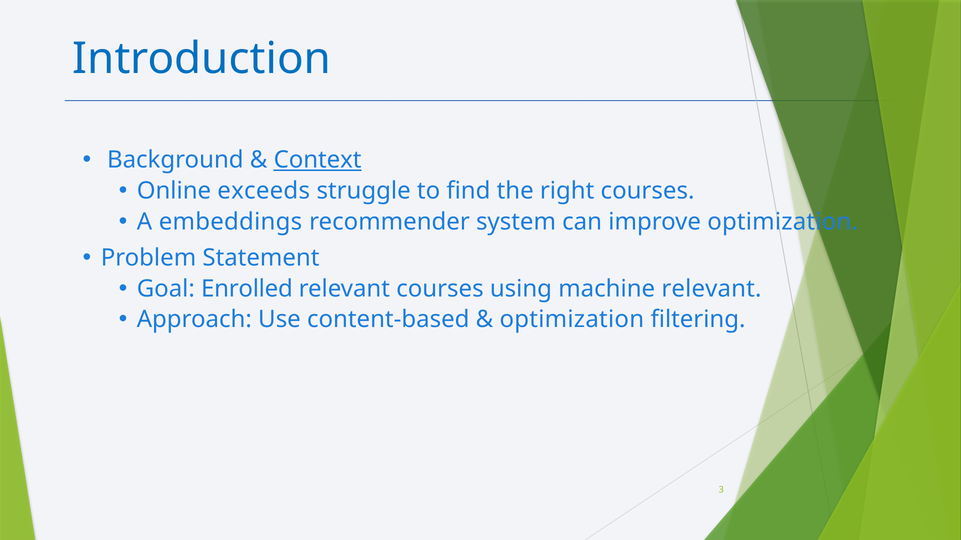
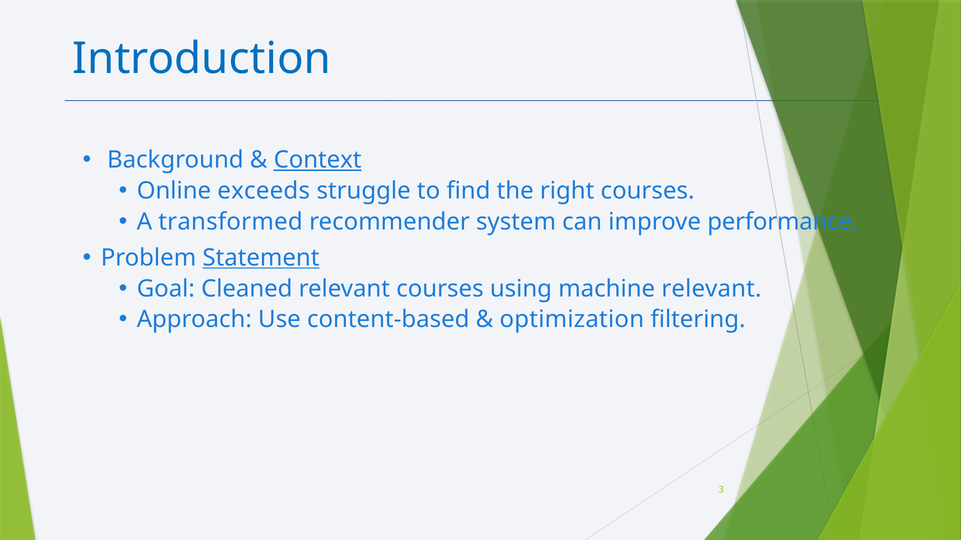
embeddings: embeddings -> transformed (230, 222)
improve optimization: optimization -> performance (783, 222)
Statement underline: none -> present (261, 258)
Enrolled: Enrolled -> Cleaned (247, 289)
